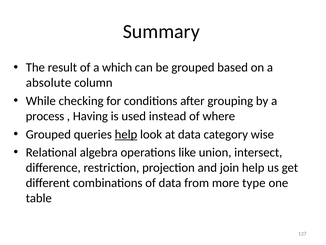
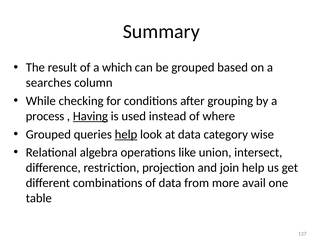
absolute: absolute -> searches (49, 83)
Having underline: none -> present (90, 116)
type: type -> avail (254, 183)
